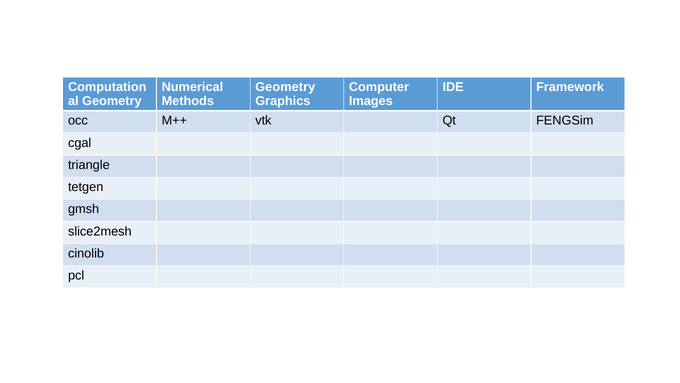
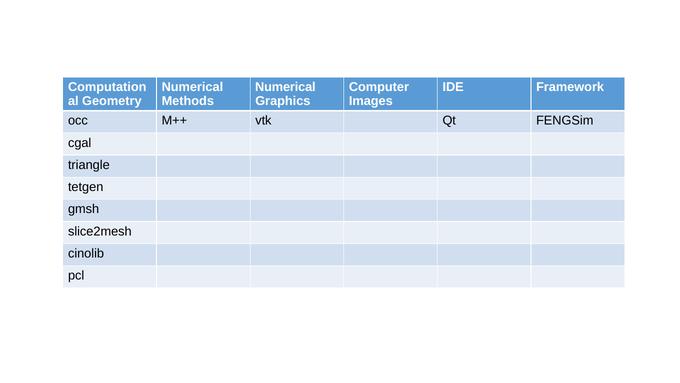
Geometry: Geometry -> Numerical (285, 87)
